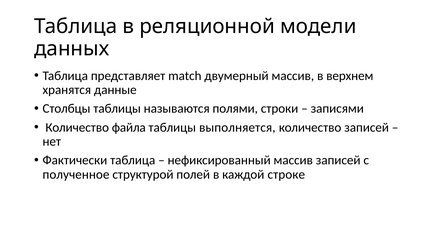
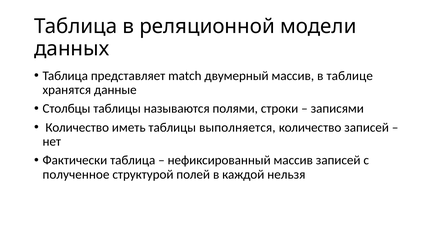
верхнем: верхнем -> таблице (350, 76)
файла: файла -> иметь (129, 127)
строке: строке -> нельзя (286, 174)
